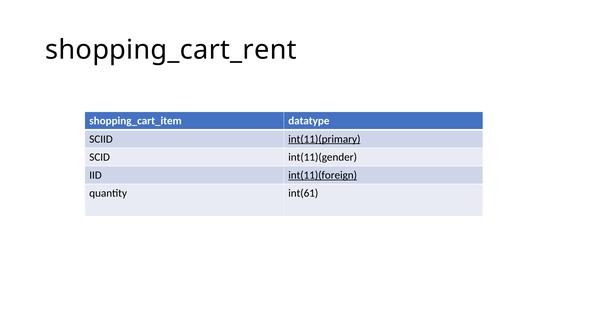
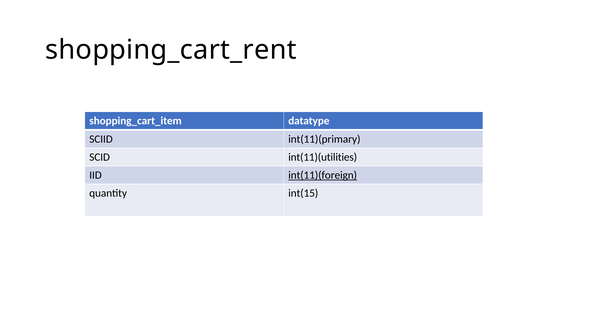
int(11)(primary underline: present -> none (324, 139)
int(11)(gender: int(11)(gender -> int(11)(utilities (323, 157)
int(61: int(61 -> int(15 (303, 193)
